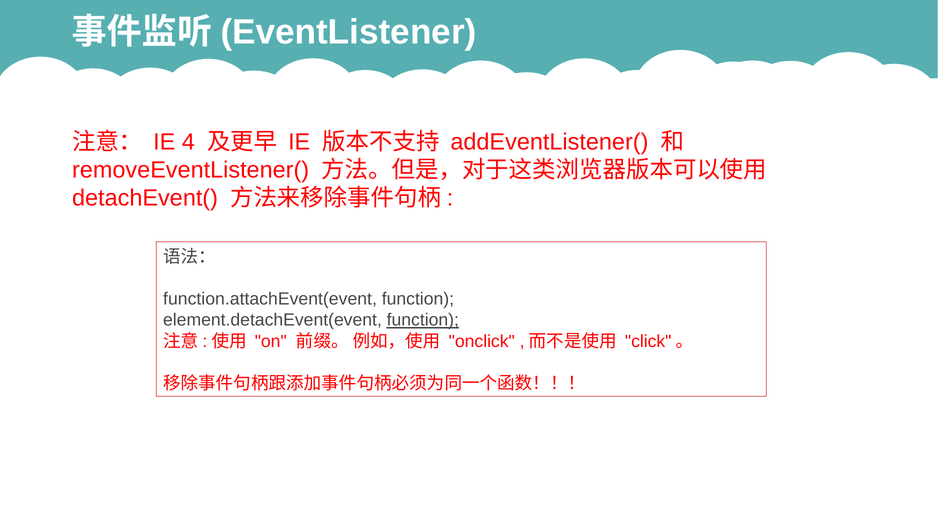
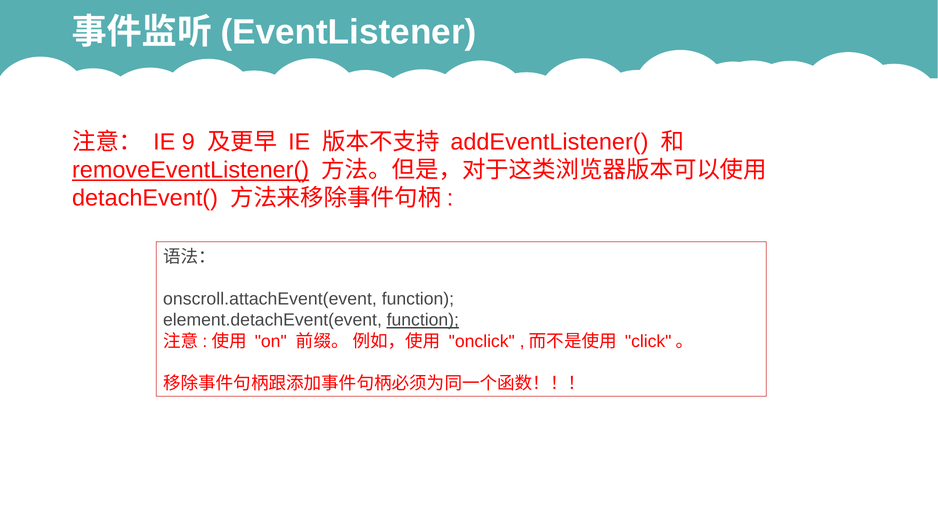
4: 4 -> 9 (188, 142)
removeEventListener( underline: none -> present (191, 170)
function.attachEvent(event: function.attachEvent(event -> onscroll.attachEvent(event (270, 299)
